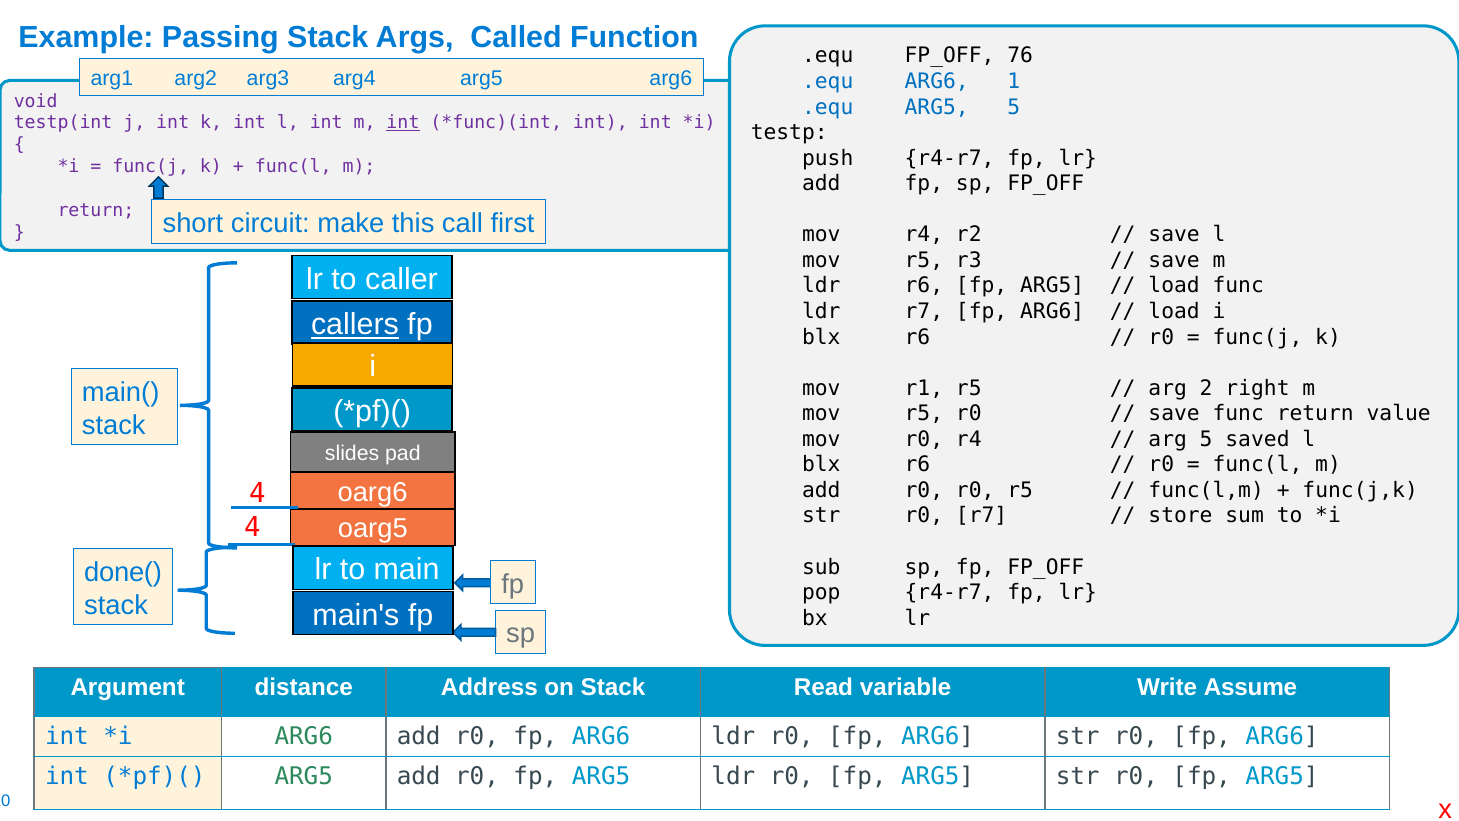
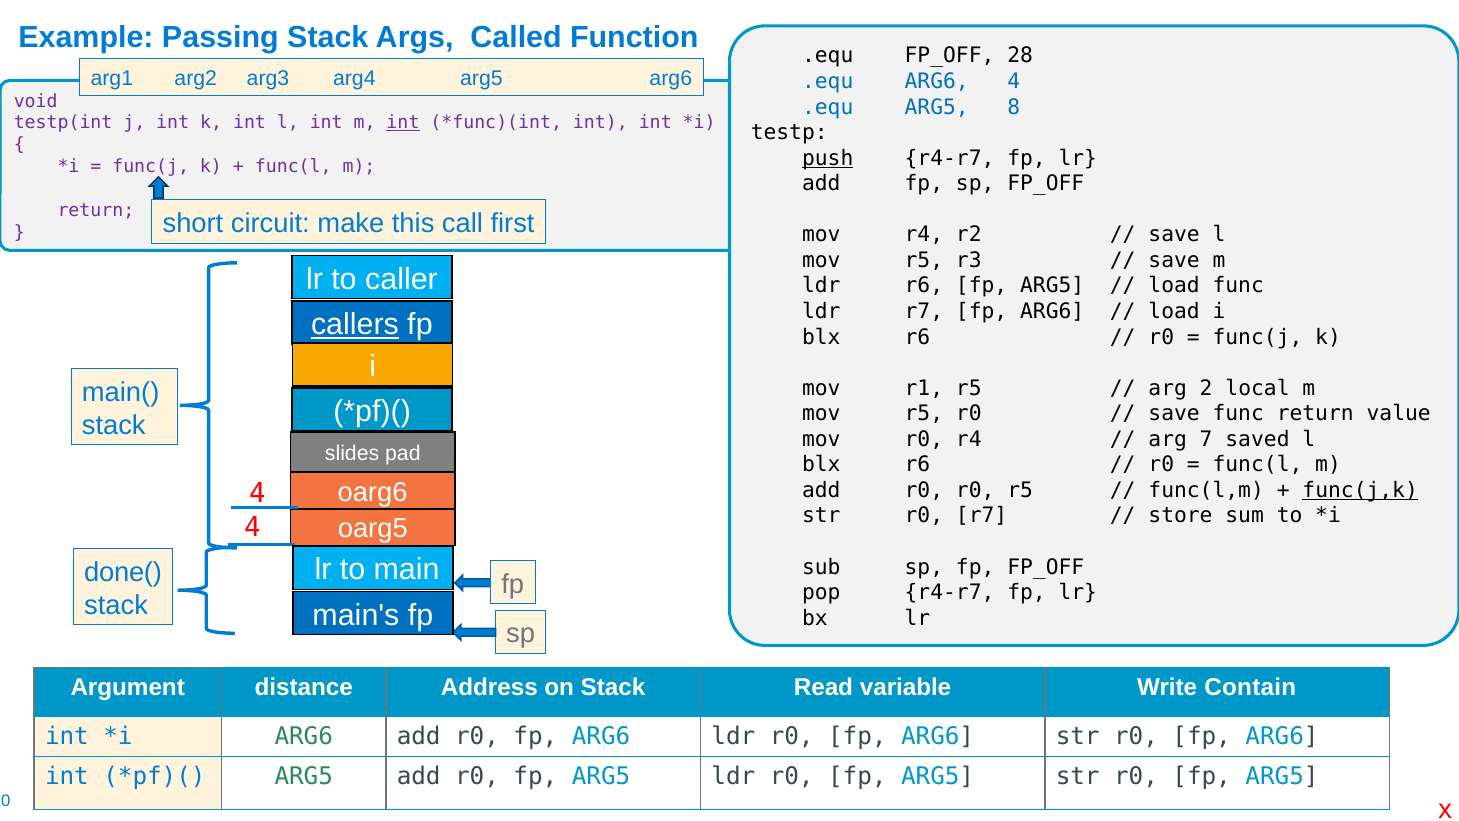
76: 76 -> 28 (1020, 56)
ARG6 1: 1 -> 4 (1014, 81)
ARG5 5: 5 -> 8 (1014, 107)
push underline: none -> present (828, 158)
right: right -> local (1257, 388)
arg 5: 5 -> 7 (1206, 439)
func(j,k underline: none -> present (1360, 490)
Assume: Assume -> Contain (1250, 687)
